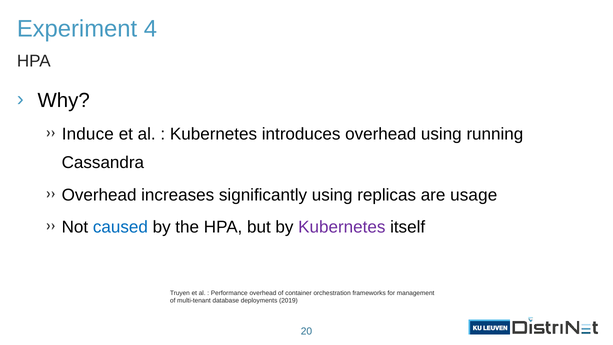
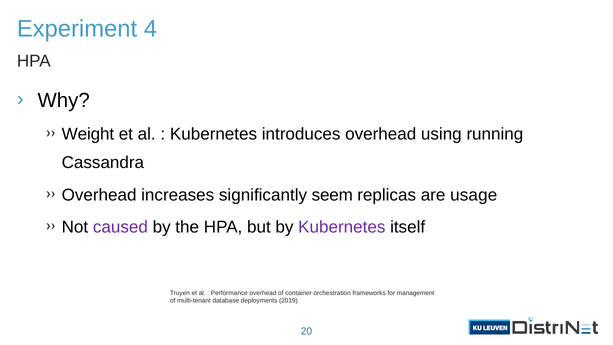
Induce: Induce -> Weight (88, 134)
significantly using: using -> seem (332, 195)
caused colour: blue -> purple (120, 227)
